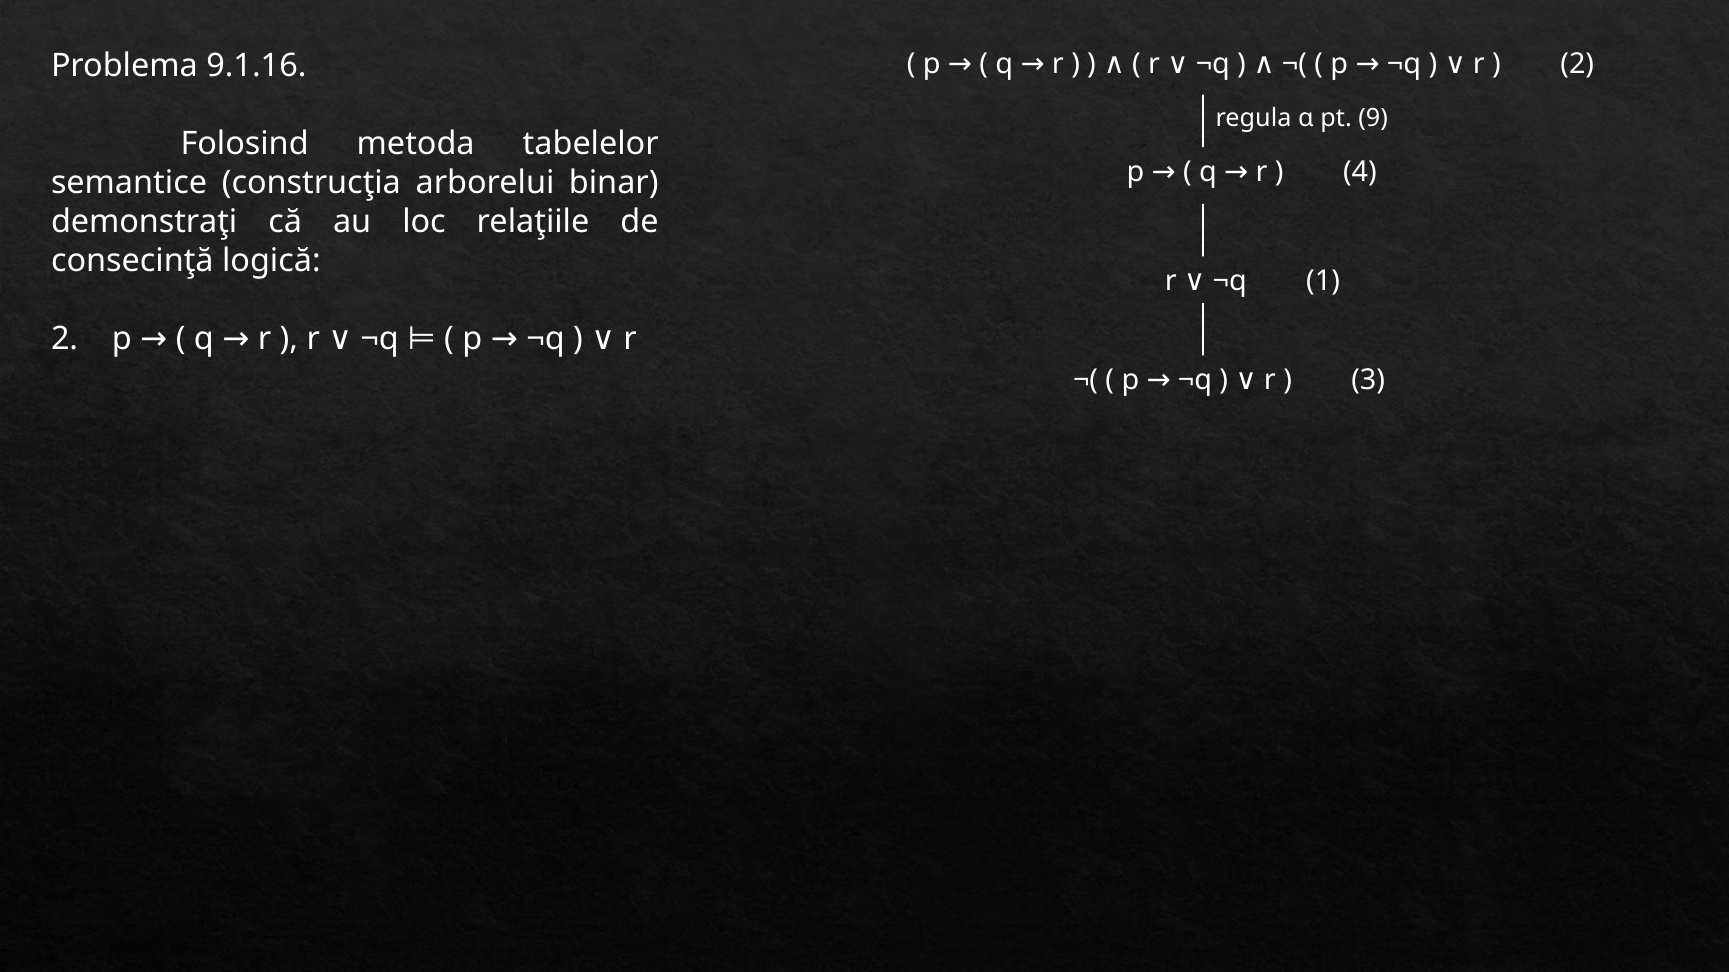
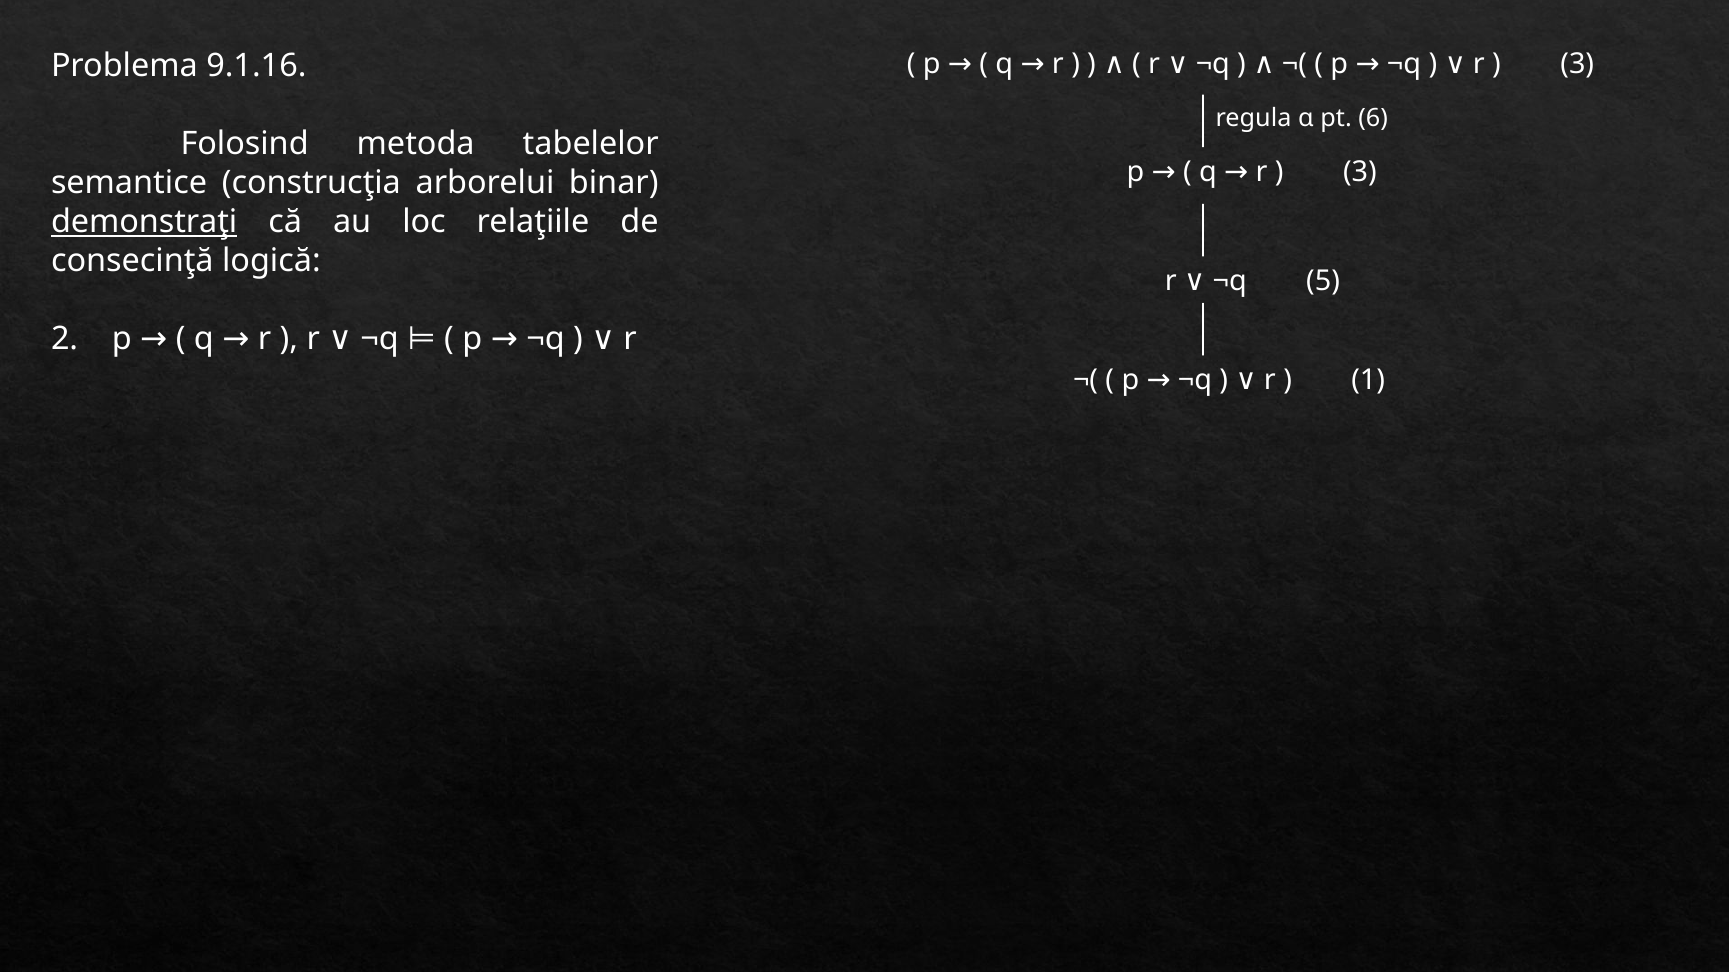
2: 2 -> 3 (1577, 64)
9: 9 -> 6 (1373, 118)
4: 4 -> 3 (1360, 173)
demonstraţi underline: none -> present (144, 222)
1: 1 -> 5 (1323, 281)
3: 3 -> 1 (1368, 380)
